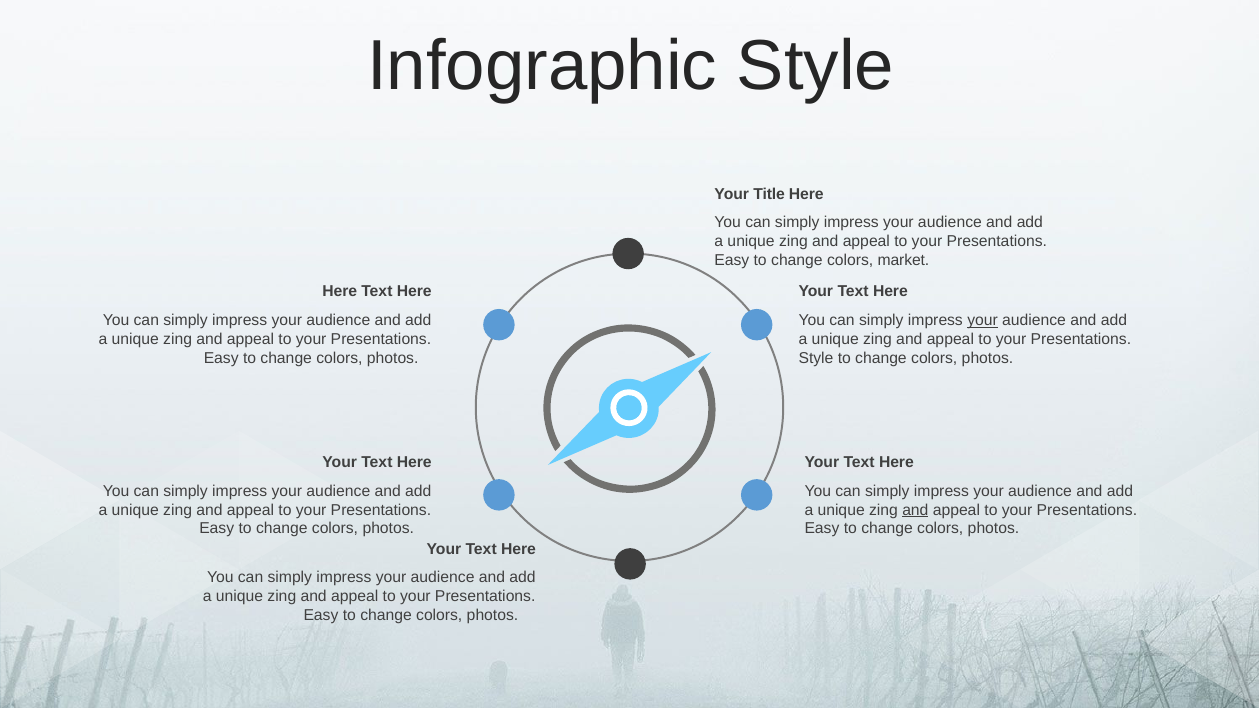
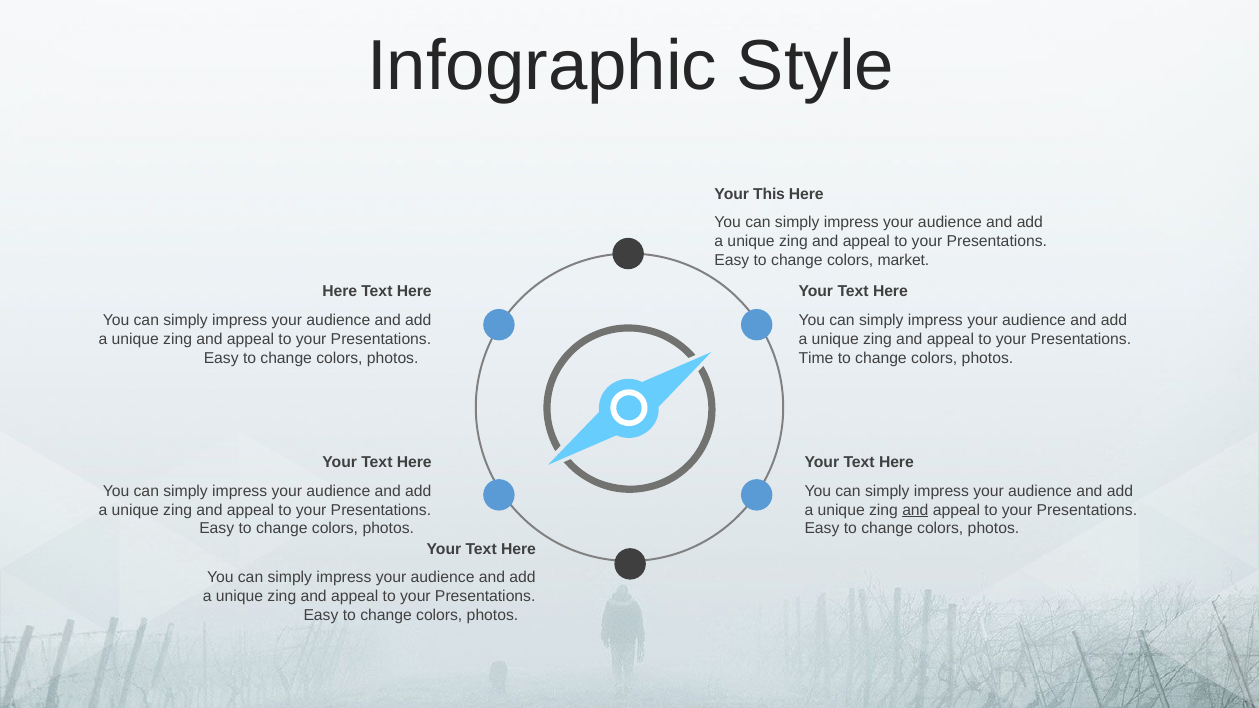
Title: Title -> This (769, 194)
your underline: present -> none (983, 320)
Style: Style -> Time (816, 358)
